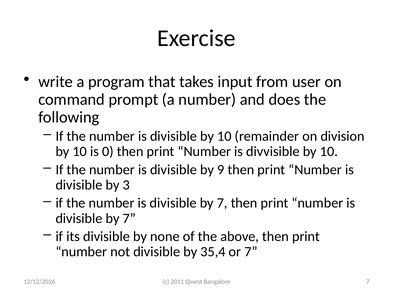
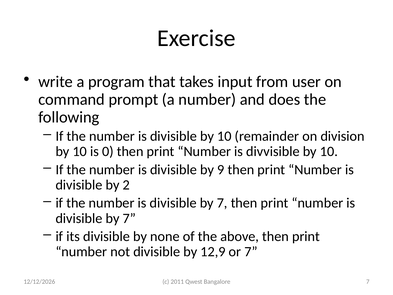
3: 3 -> 2 (126, 185)
35,4: 35,4 -> 12,9 (213, 252)
